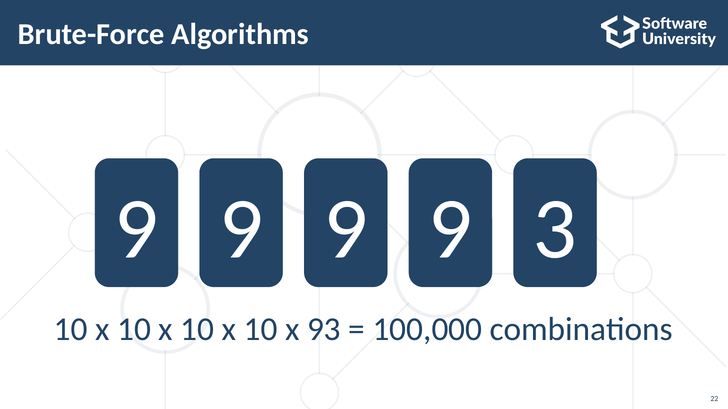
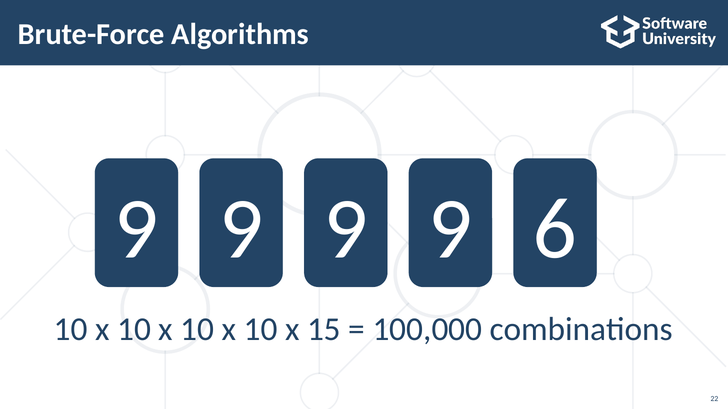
3: 3 -> 6 (555, 229)
93: 93 -> 15 (324, 330)
